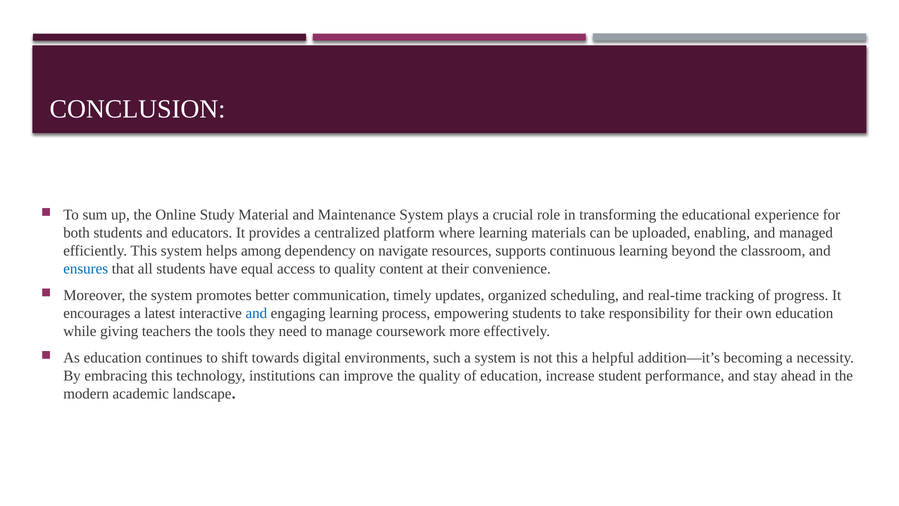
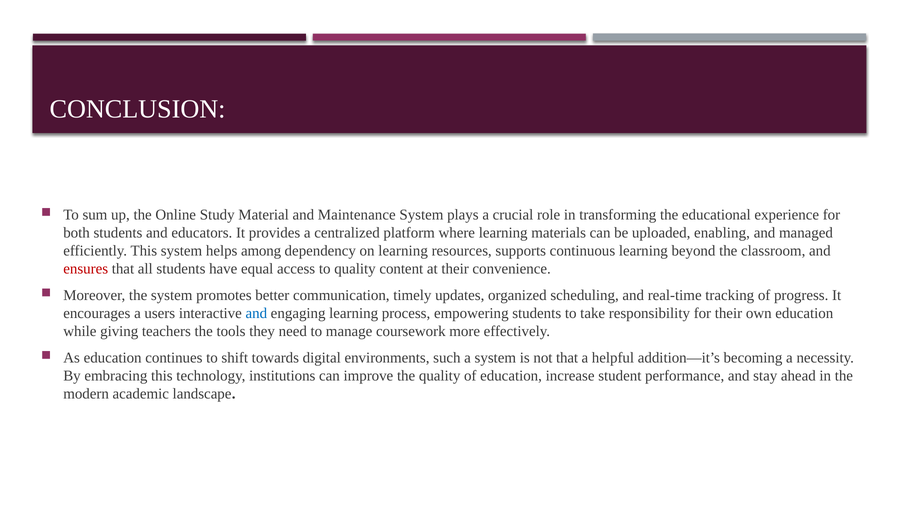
on navigate: navigate -> learning (403, 251)
ensures colour: blue -> red (86, 269)
latest: latest -> users (160, 313)
not this: this -> that (567, 358)
